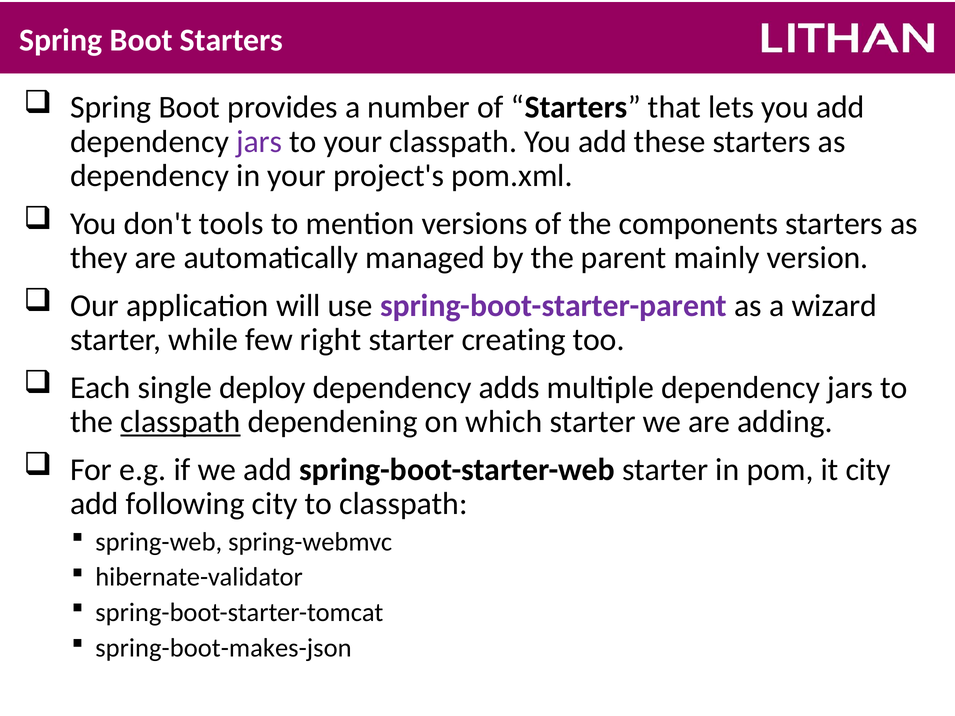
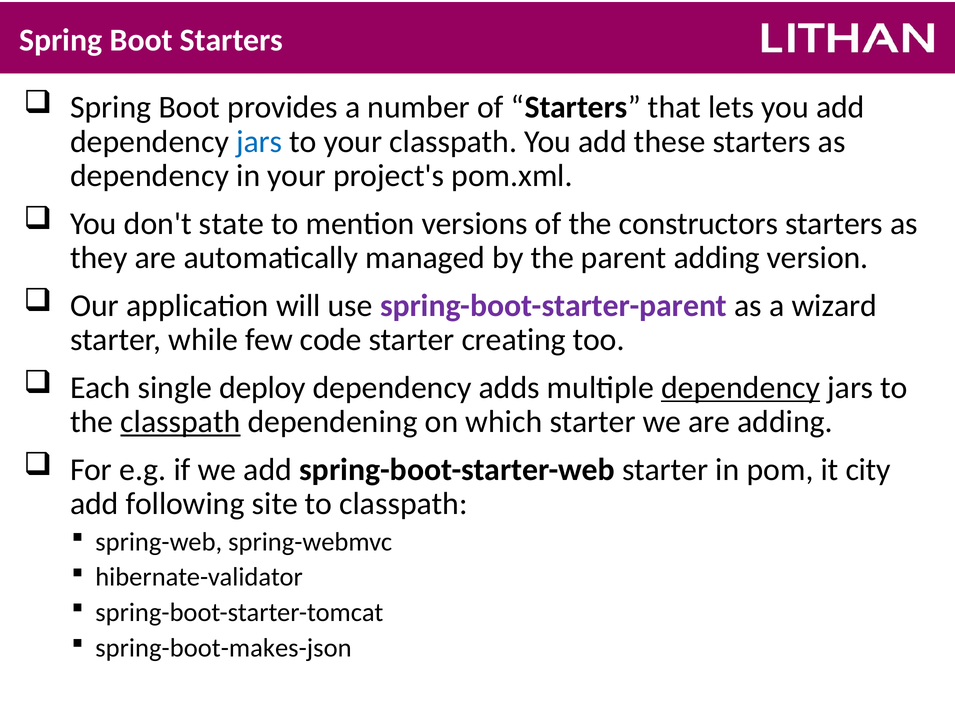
jars colour: purple -> blue (259, 142)
tools: tools -> state (232, 224)
components: components -> constructors (698, 224)
parent mainly: mainly -> adding (717, 258)
right: right -> code (331, 340)
dependency underline: none -> present (741, 388)
following city: city -> site (275, 504)
